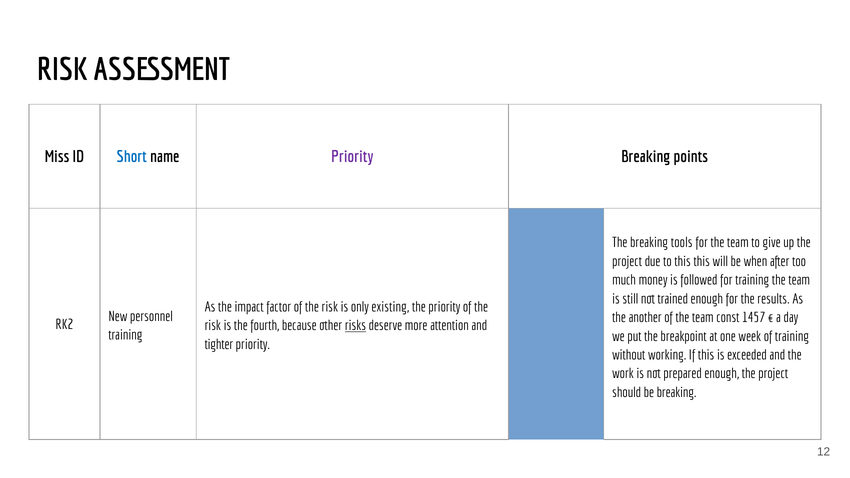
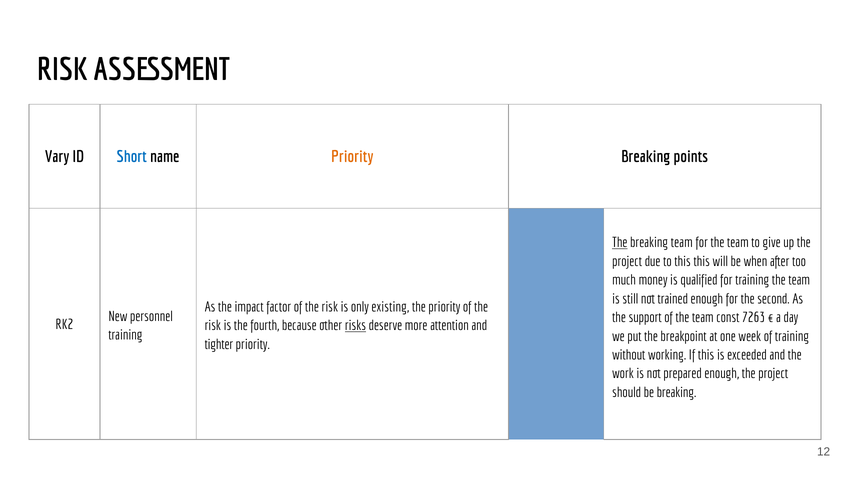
Miss: Miss -> Vary (57, 157)
Priority colour: purple -> orange (352, 157)
The underline: none -> present (620, 243)
breaking tools: tools -> team (682, 243)
followed: followed -> qualified (699, 280)
results: results -> second (774, 299)
another: another -> support (645, 318)
1457: 1457 -> 7263 (754, 318)
